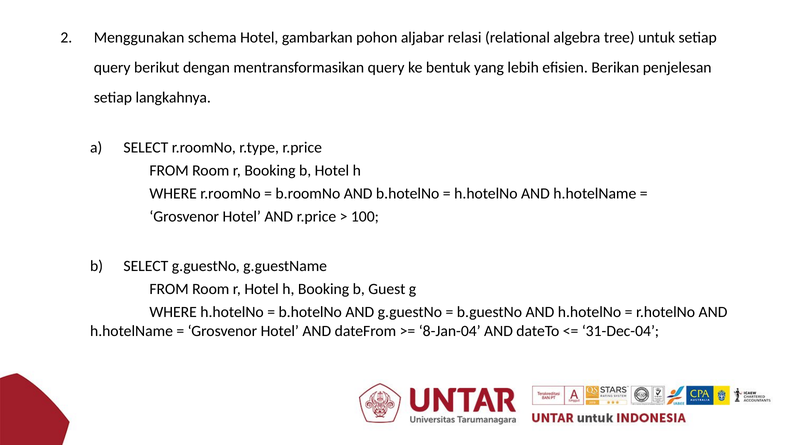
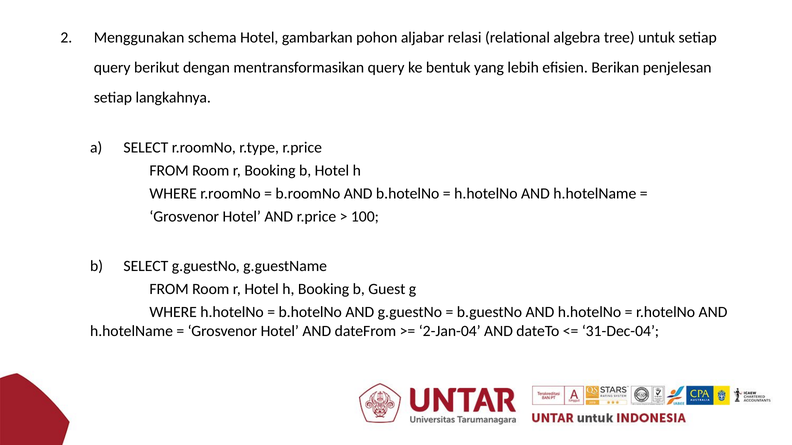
8-Jan-04: 8-Jan-04 -> 2-Jan-04 (450, 331)
